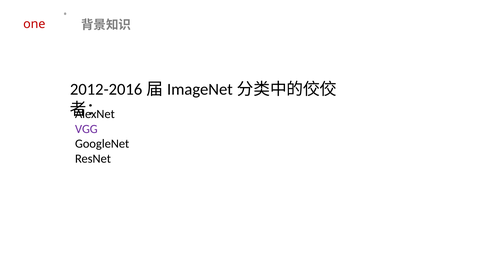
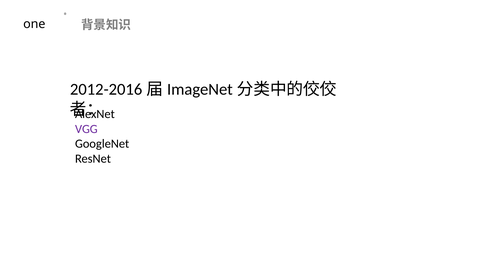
one colour: red -> black (34, 24)
